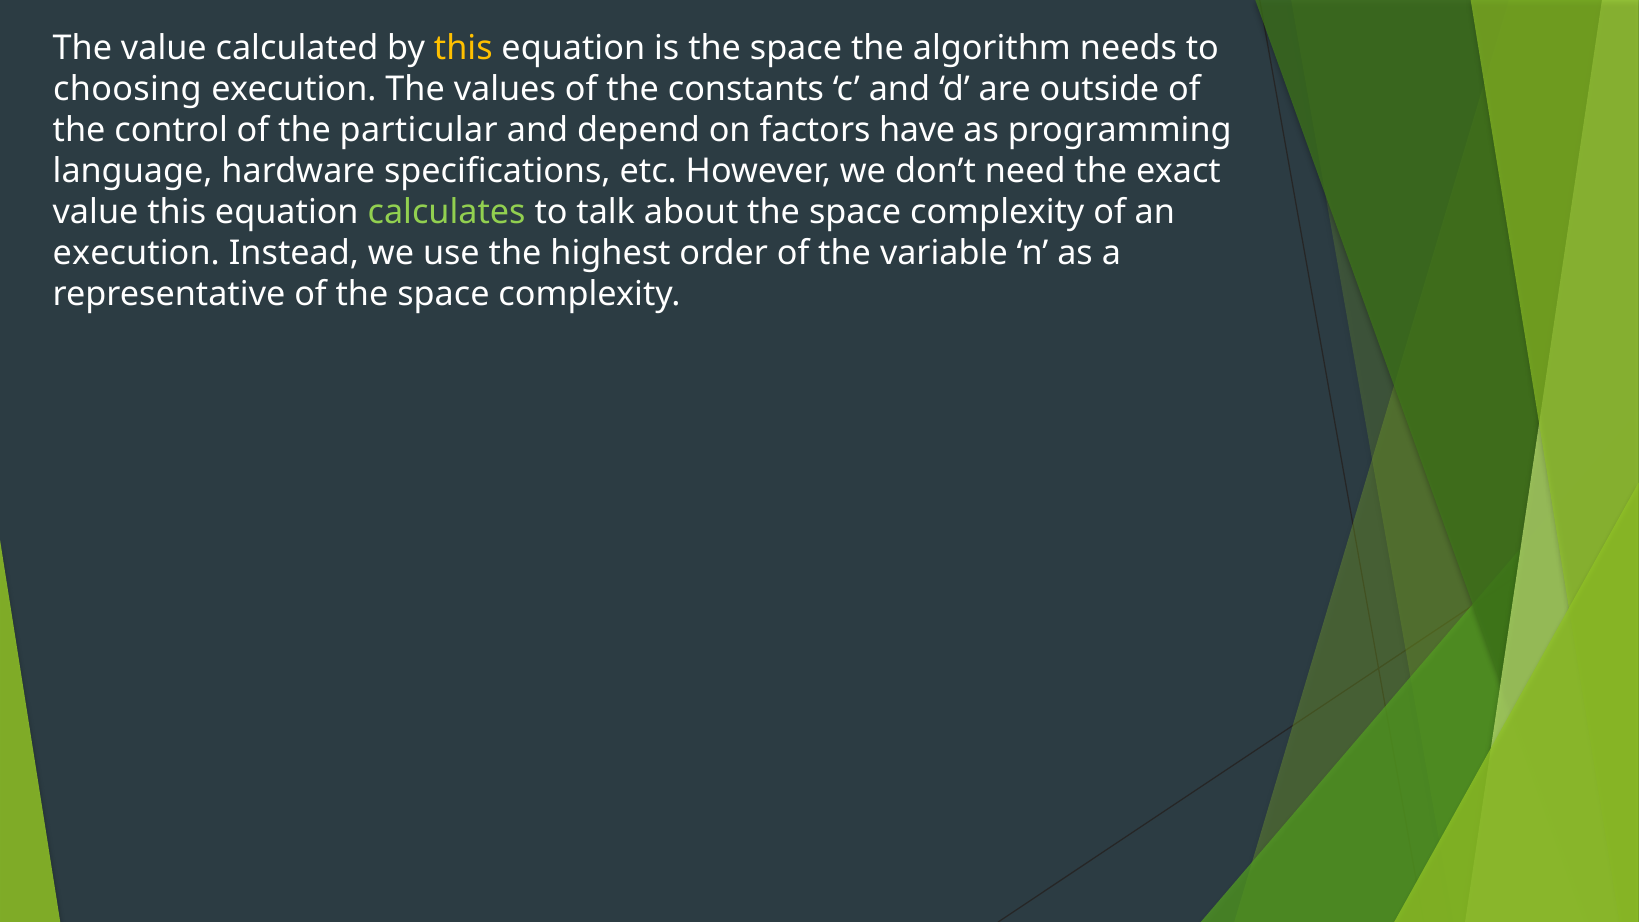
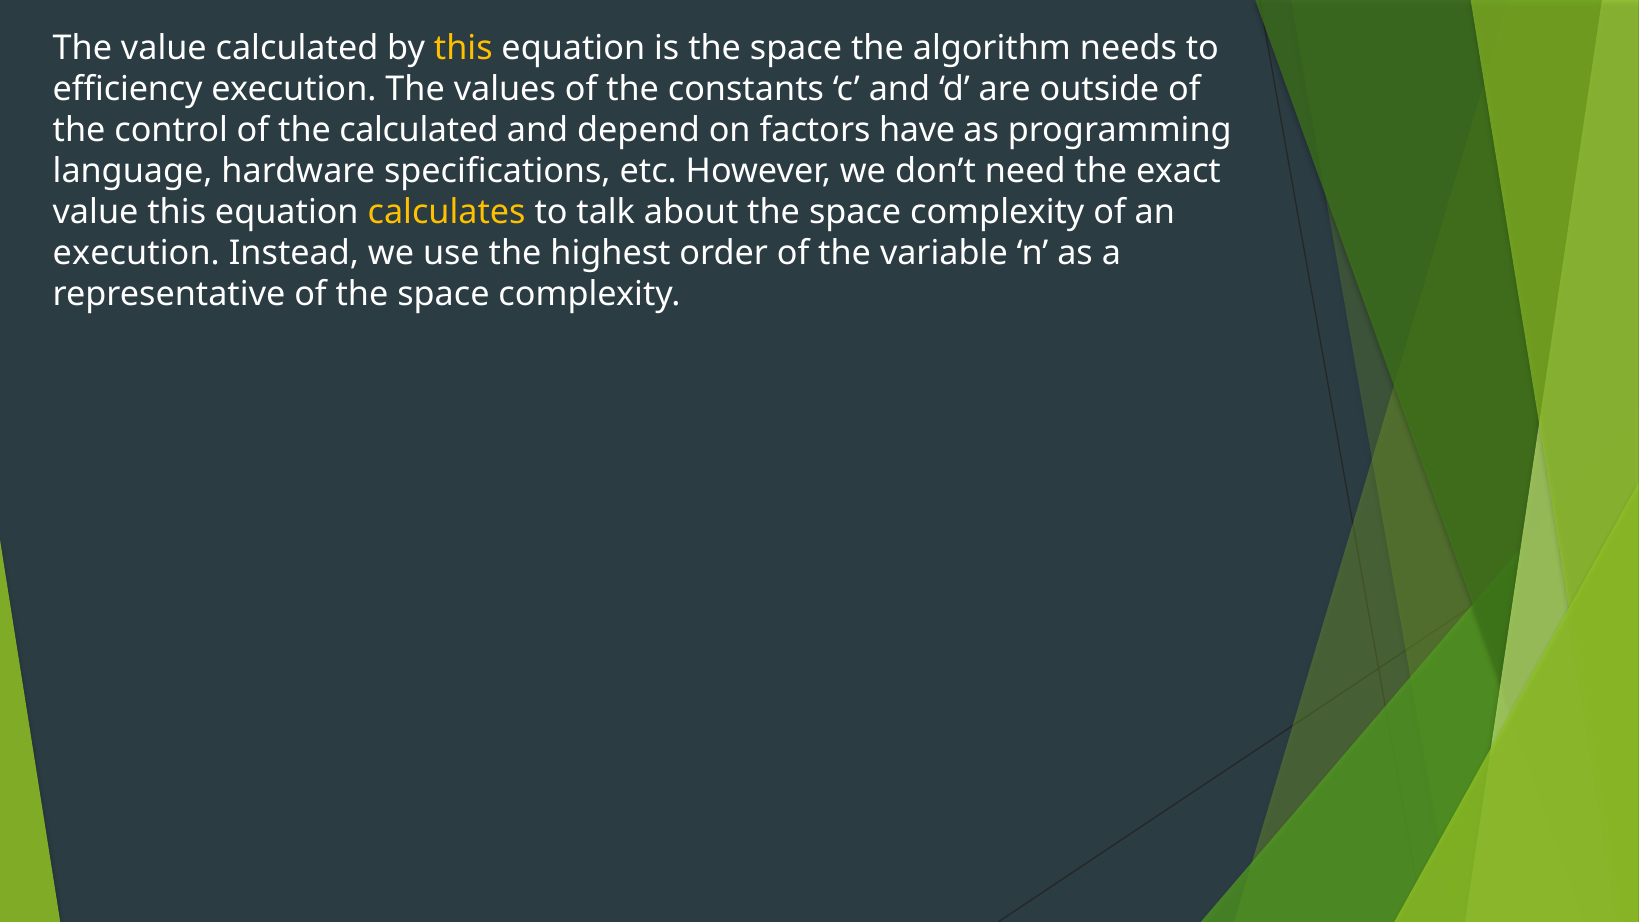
choosing: choosing -> efficiency (128, 89)
the particular: particular -> calculated (419, 130)
calculates colour: light green -> yellow (447, 212)
